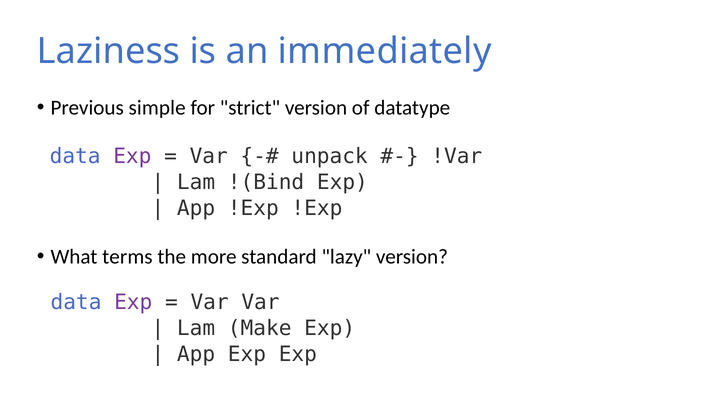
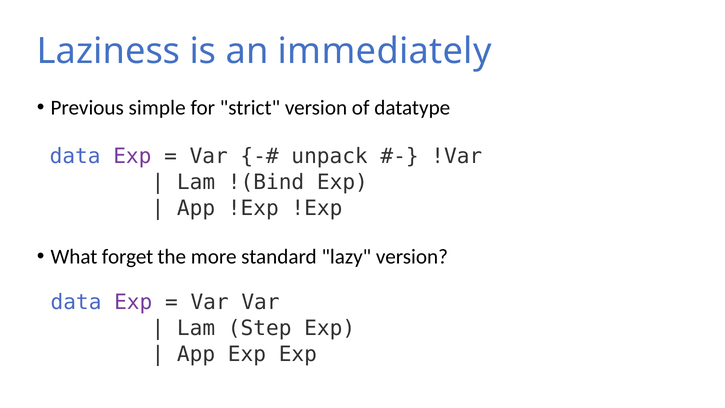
terms: terms -> forget (128, 257)
Make: Make -> Step (260, 328)
